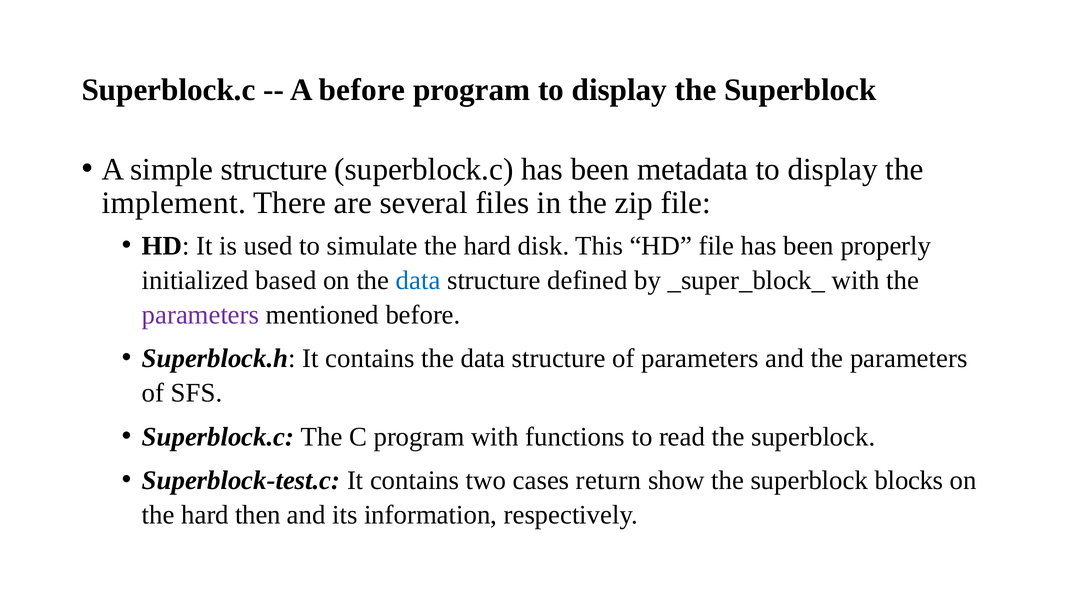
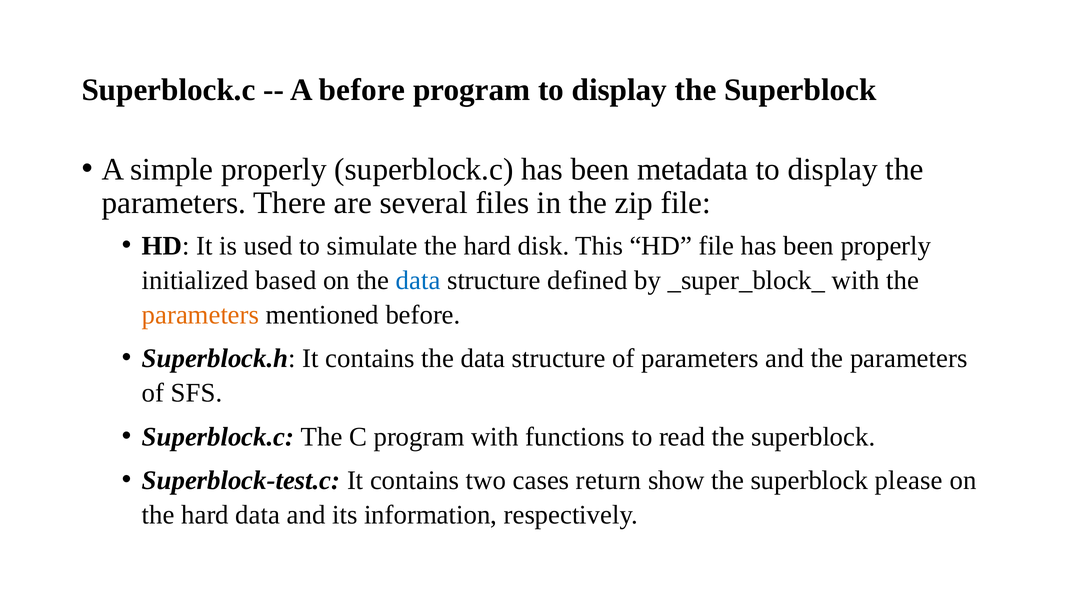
simple structure: structure -> properly (274, 169)
implement: implement -> parameters (174, 203)
parameters colour: purple -> orange (201, 315)
blocks: blocks -> please (909, 480)
hard then: then -> data (258, 514)
